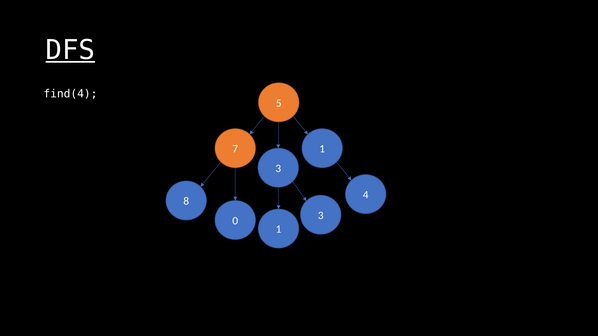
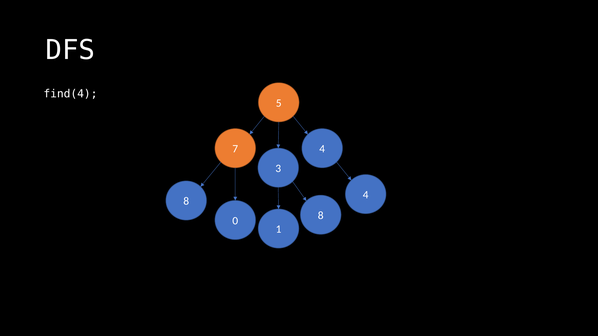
DFS underline: present -> none (70, 50)
7 1: 1 -> 4 (322, 149)
0 3: 3 -> 8 (321, 216)
